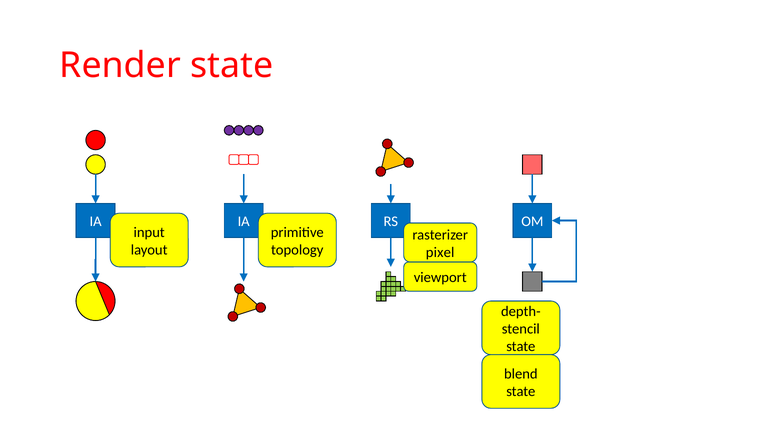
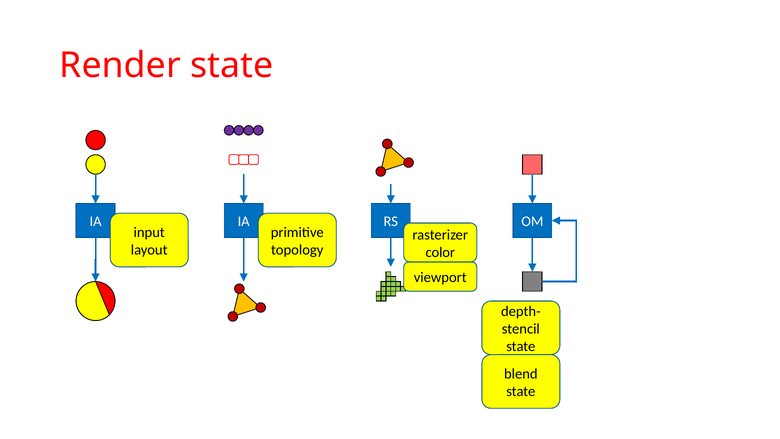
pixel: pixel -> color (440, 252)
